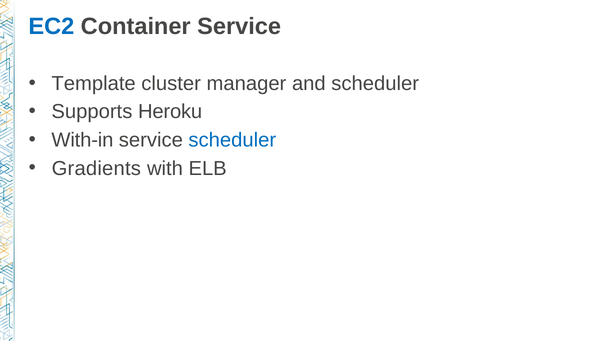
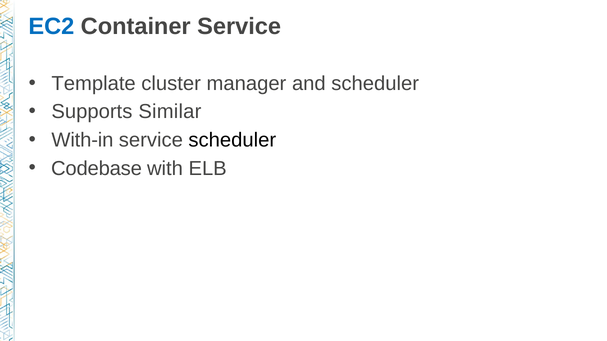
Heroku: Heroku -> Similar (170, 112)
scheduler colour: blue -> black (232, 140)
Gradients: Gradients -> Codebase (96, 169)
